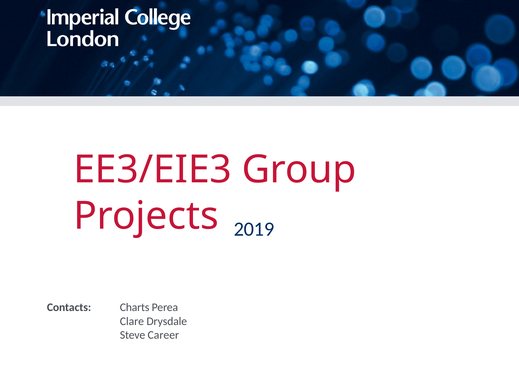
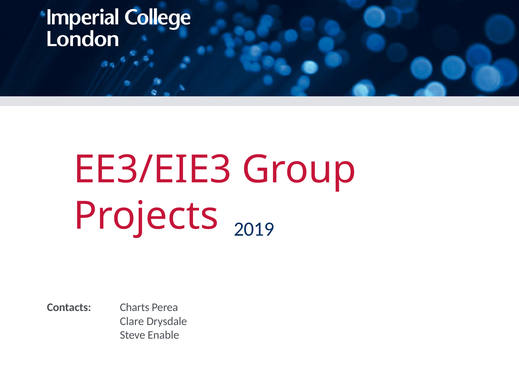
Career: Career -> Enable (163, 335)
